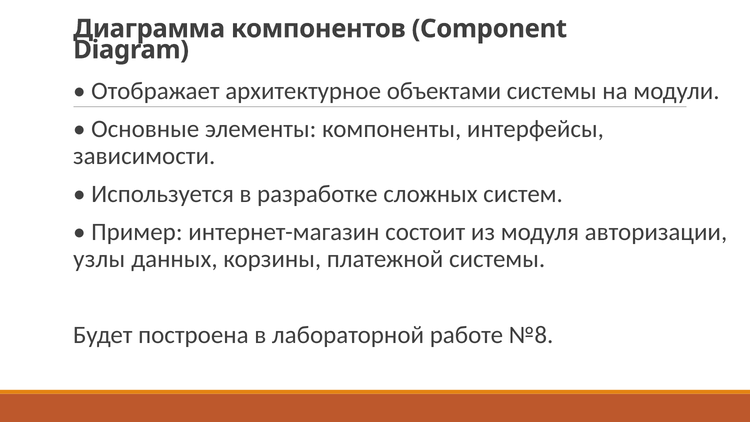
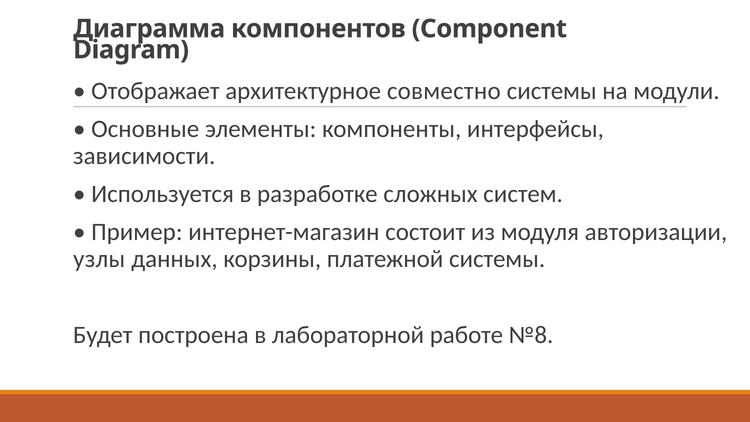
объектами: объектами -> совместно (444, 91)
